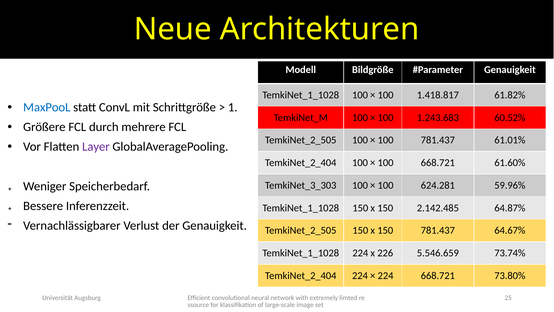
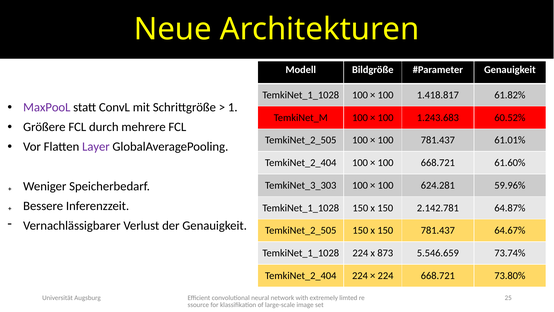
MaxPooL colour: blue -> purple (47, 107)
2.142.485: 2.142.485 -> 2.142.781 (438, 208)
226: 226 -> 873 (385, 253)
